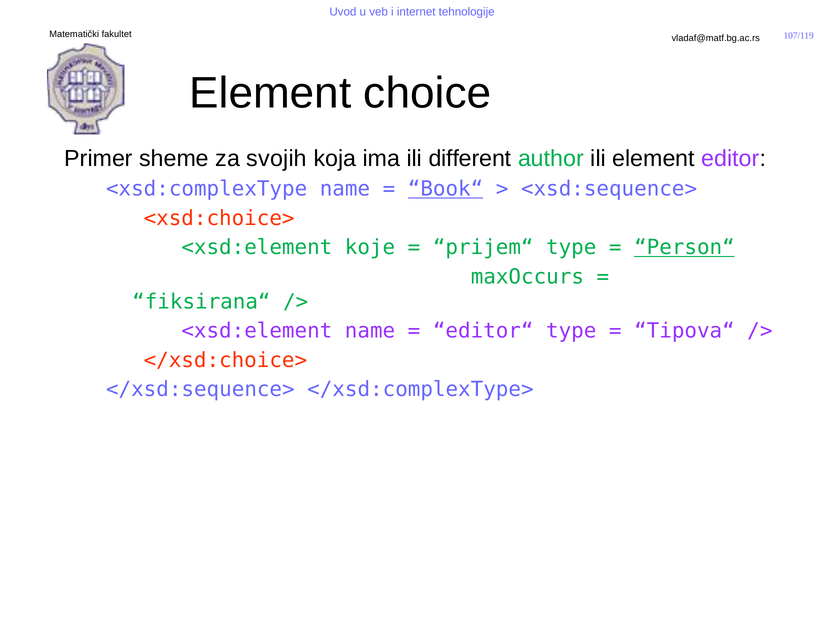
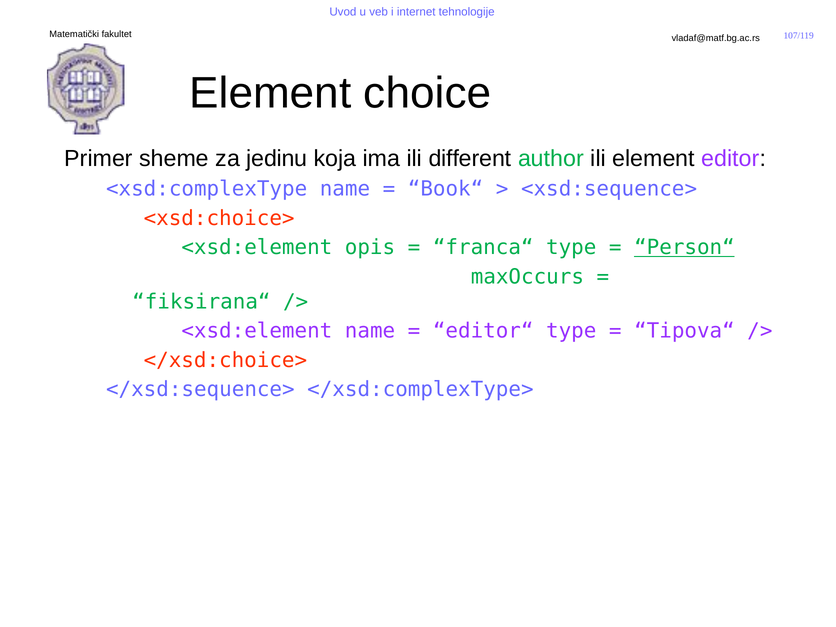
svojih: svojih -> jedinu (277, 158)
Book“ underline: present -> none (446, 189)
koje: koje -> opis (370, 247)
prijem“: prijem“ -> franca“ (483, 247)
